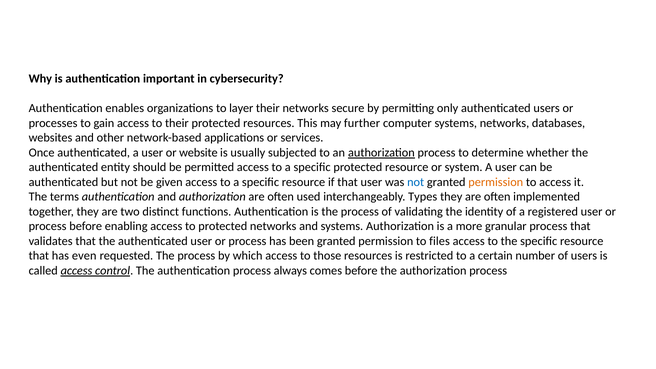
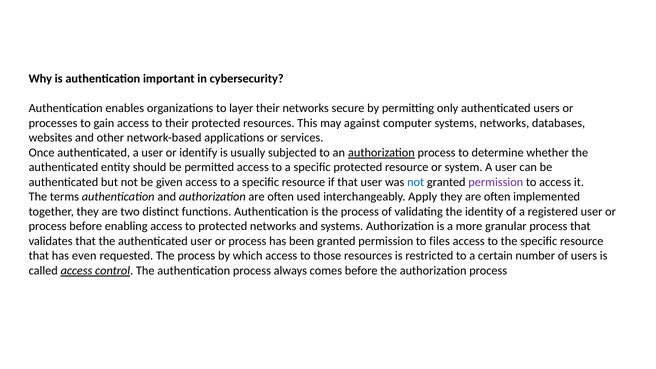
further: further -> against (362, 123)
website: website -> identify (198, 153)
permission colour: orange -> purple (496, 182)
Types: Types -> Apply (423, 197)
